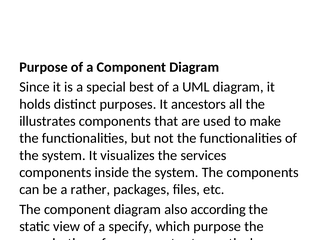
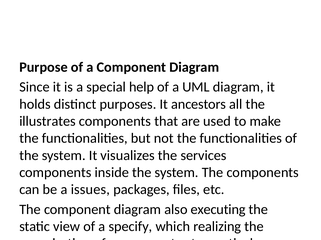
best: best -> help (142, 87)
rather: rather -> issues (90, 190)
according: according -> executing (218, 210)
which purpose: purpose -> realizing (217, 227)
